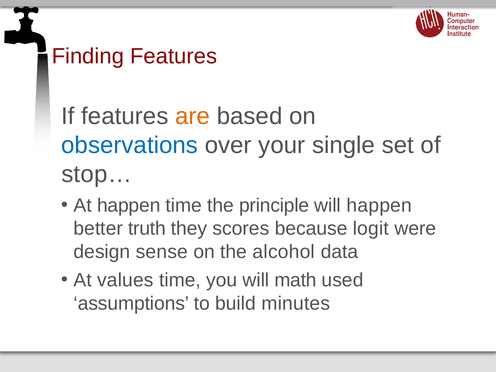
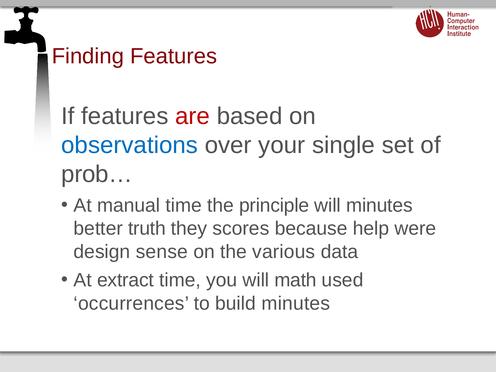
are colour: orange -> red (193, 116)
stop…: stop… -> prob… (97, 174)
At happen: happen -> manual (129, 205)
will happen: happen -> minutes (379, 205)
logit: logit -> help (371, 229)
alcohol: alcohol -> various (284, 252)
values: values -> extract (126, 280)
assumptions: assumptions -> occurrences (131, 303)
